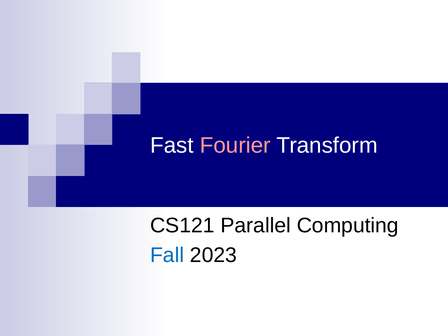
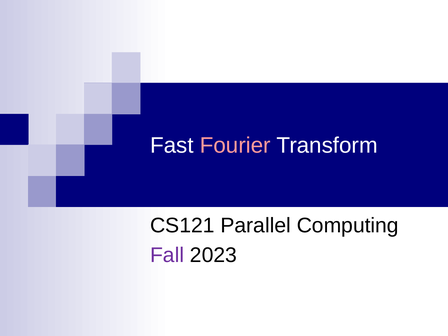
Fall colour: blue -> purple (167, 255)
